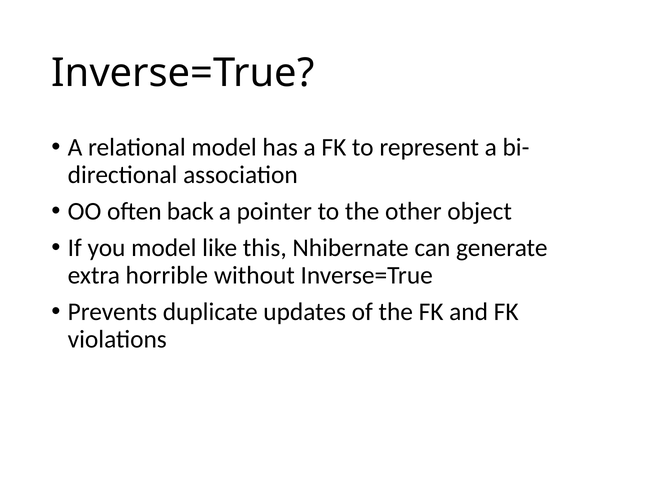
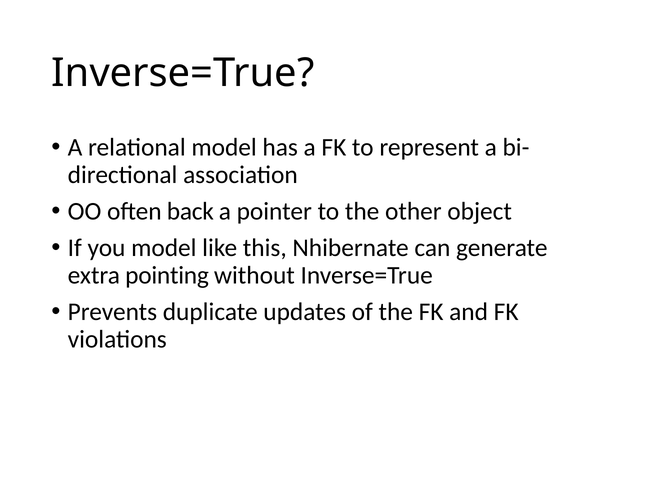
horrible: horrible -> pointing (167, 275)
